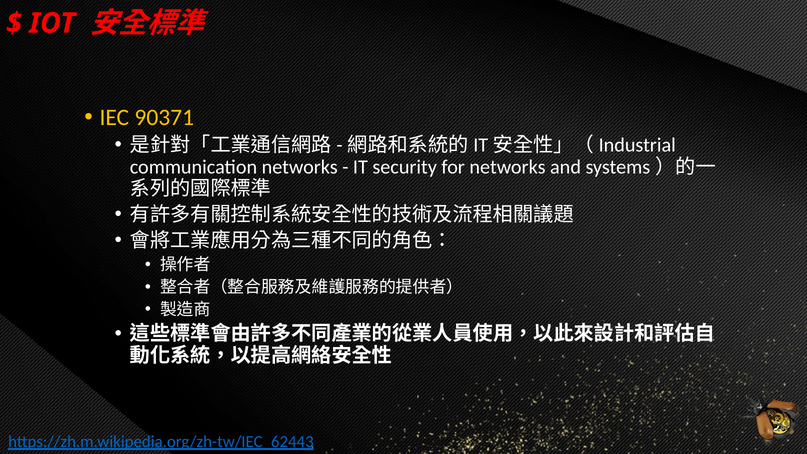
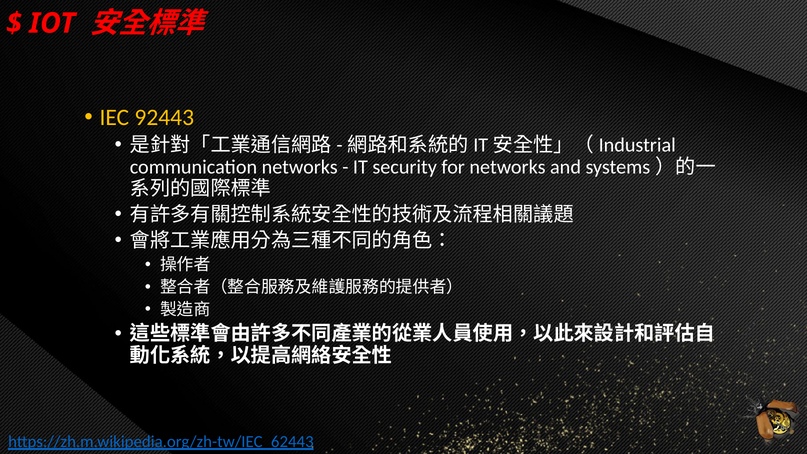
90371: 90371 -> 92443 (164, 117)
